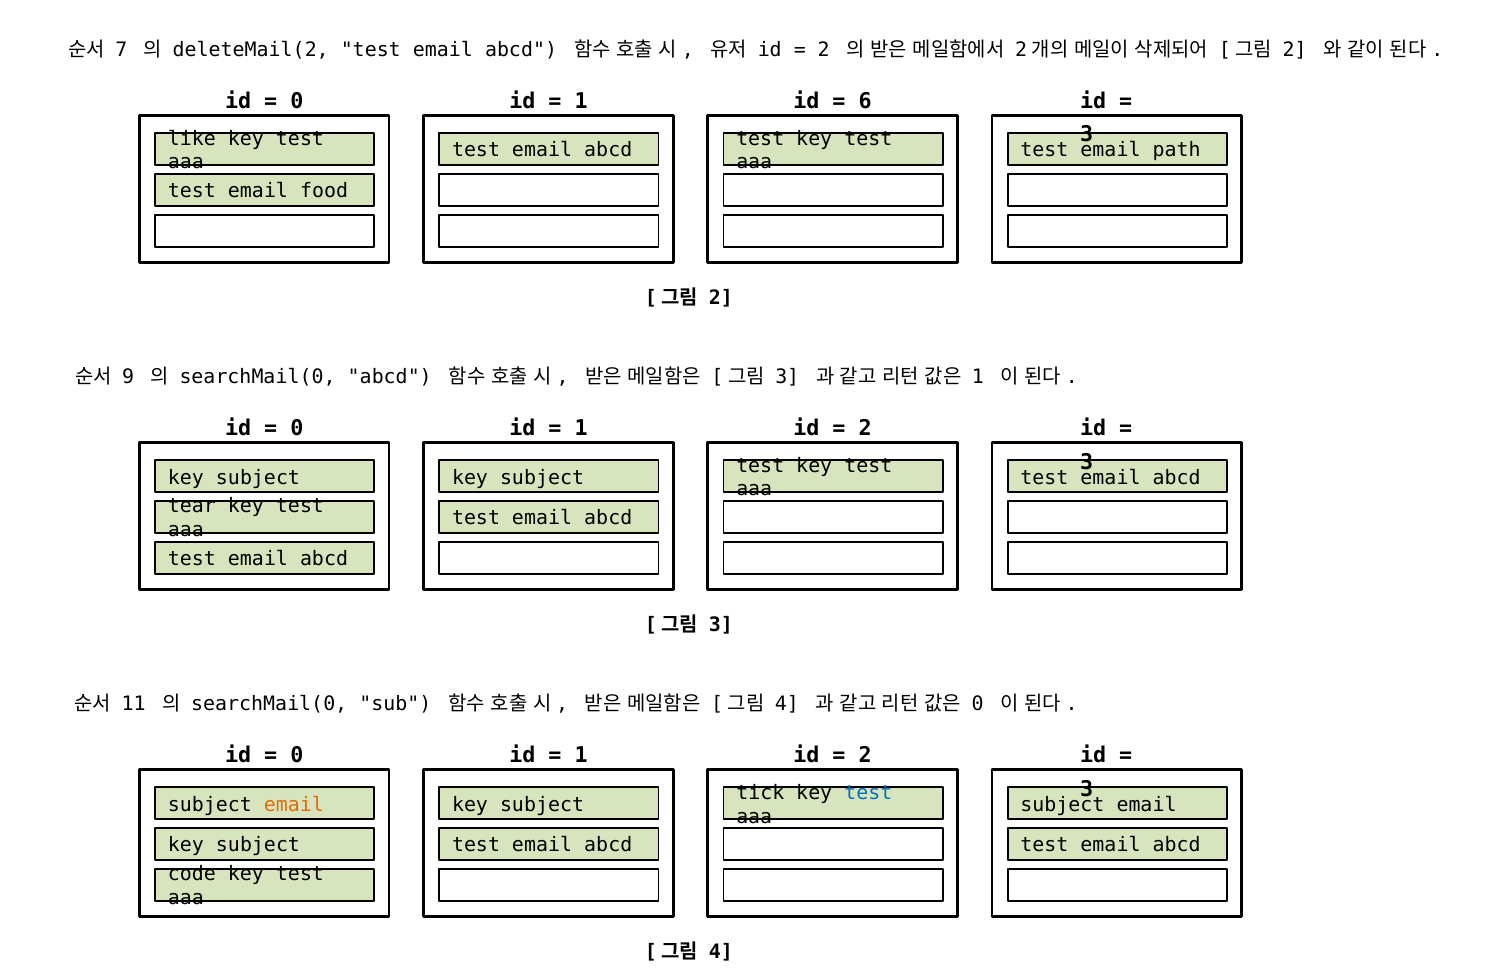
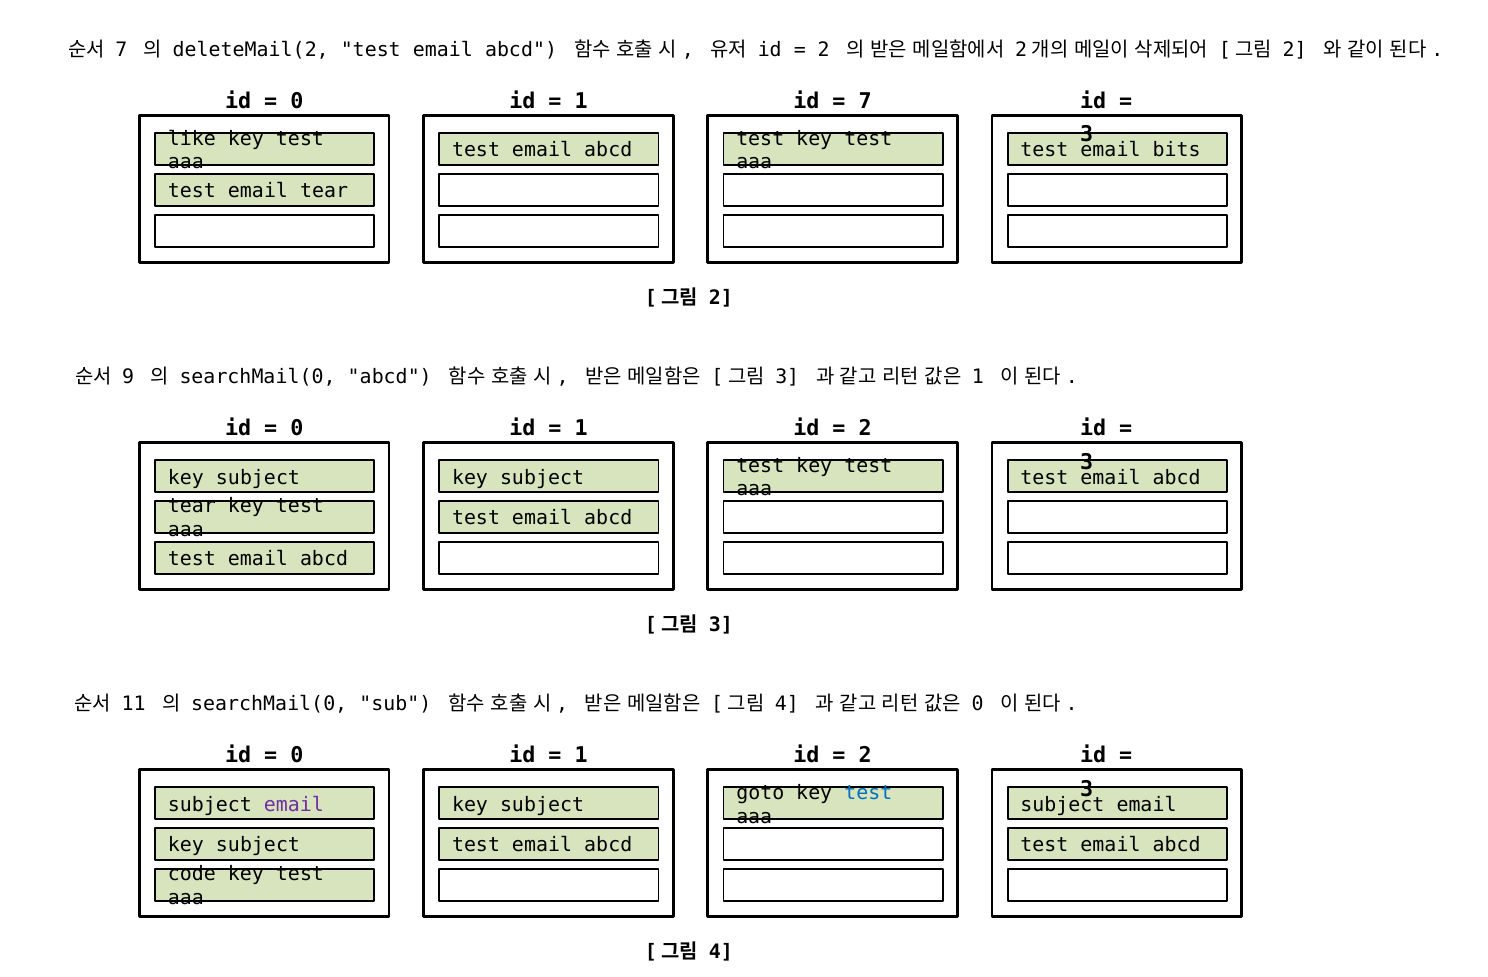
6: 6 -> 7 (865, 101)
path: path -> bits (1177, 150)
email food: food -> tear (324, 191)
tick: tick -> goto (760, 793)
email colour: orange -> purple (294, 805)
